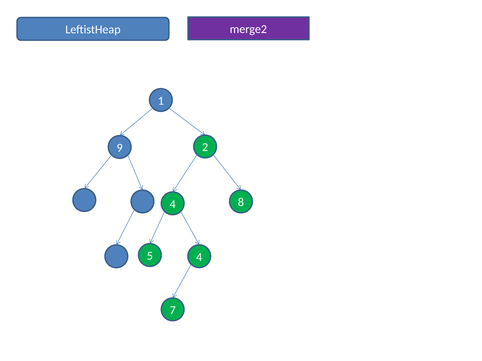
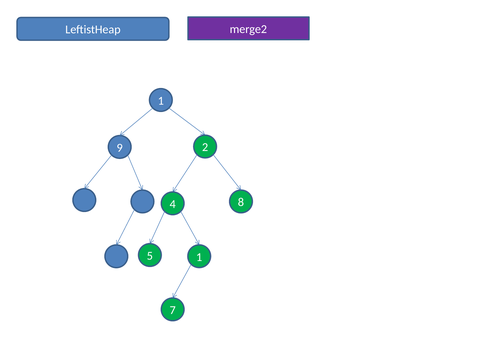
5 4: 4 -> 1 (199, 257)
